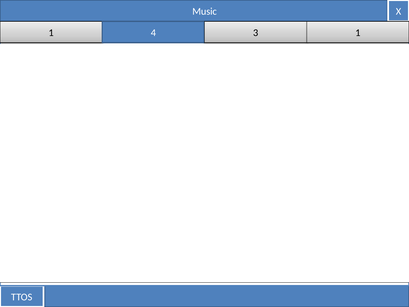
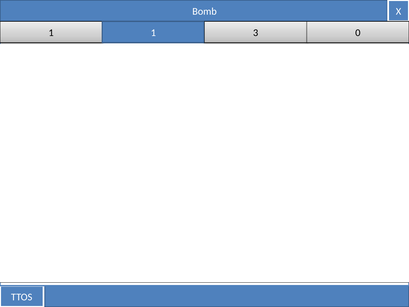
Music: Music -> Bomb (205, 11)
1 4: 4 -> 1 (153, 33)
3 1: 1 -> 0 (358, 33)
